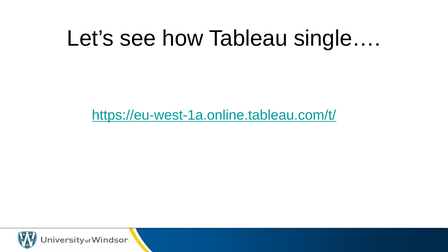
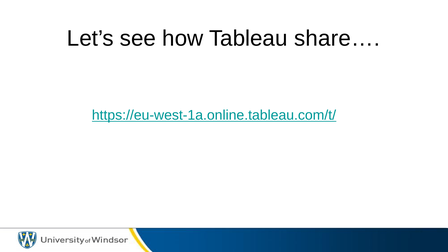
single…: single… -> share… (337, 38)
